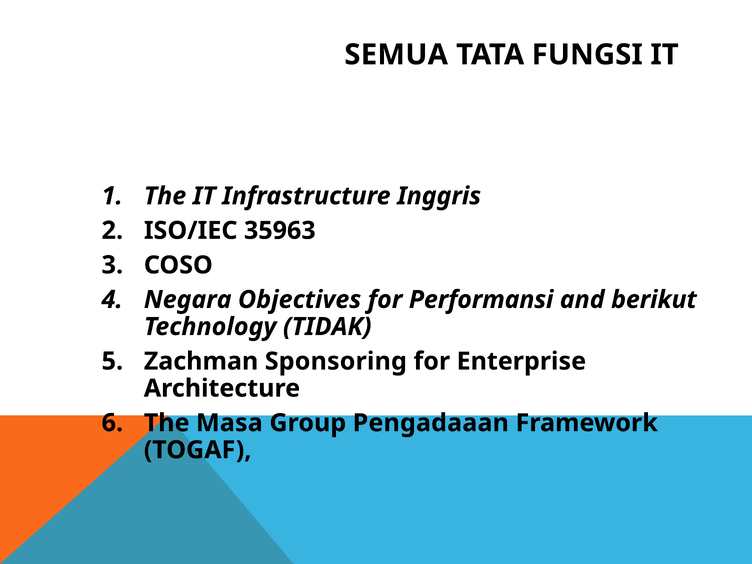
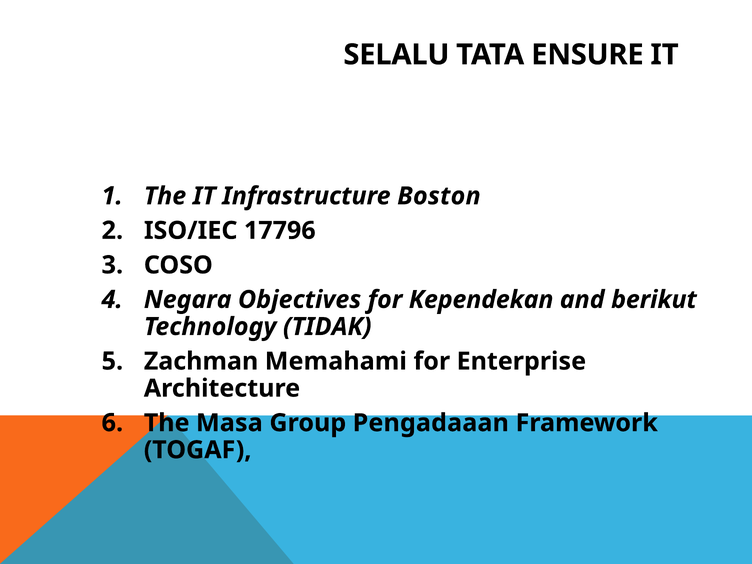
SEMUA: SEMUA -> SELALU (396, 55)
FUNGSI: FUNGSI -> ENSURE (587, 55)
Inggris: Inggris -> Boston (439, 196)
35963: 35963 -> 17796 (280, 231)
Performansi: Performansi -> Kependekan (481, 300)
Sponsoring: Sponsoring -> Memahami (336, 361)
